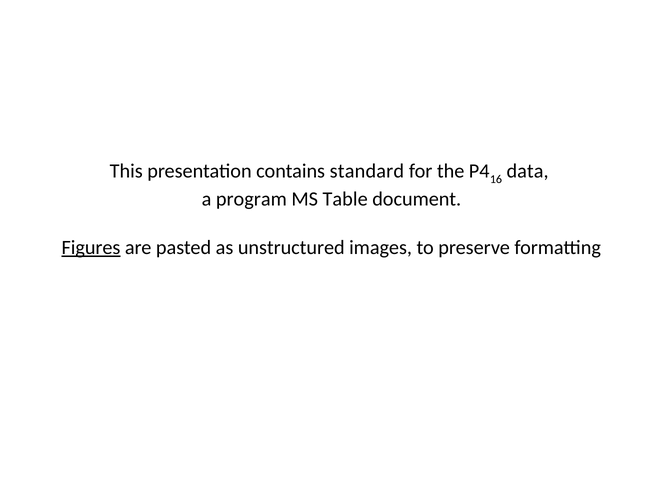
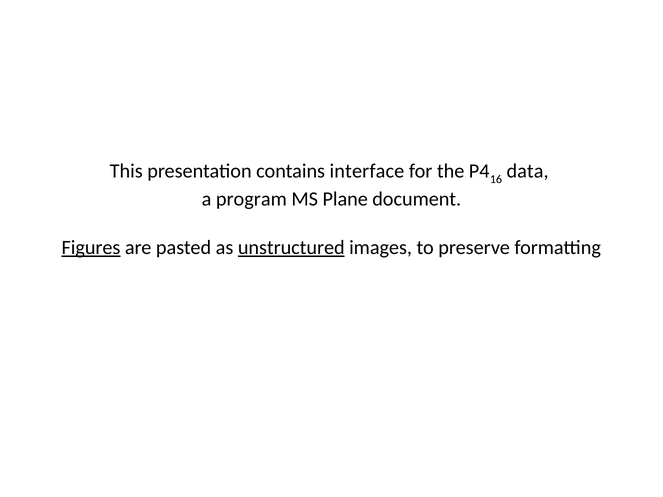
standard: standard -> interface (367, 171)
Table: Table -> Plane (345, 199)
unstructured underline: none -> present (291, 248)
